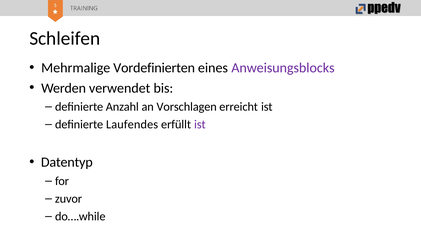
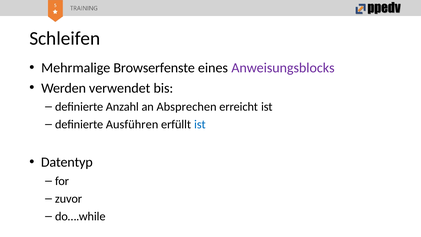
Vordefinierten: Vordefinierten -> Browserfenste (154, 68)
Vorschlagen: Vorschlagen -> Absprechen (187, 107)
Laufendes: Laufendes -> Ausführen (132, 124)
ist colour: purple -> blue (200, 124)
